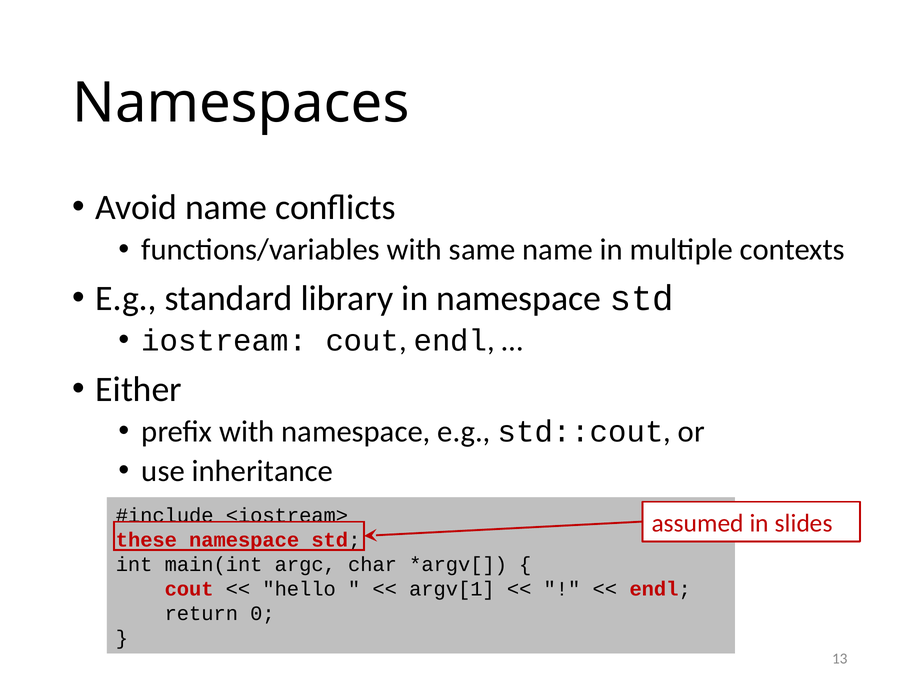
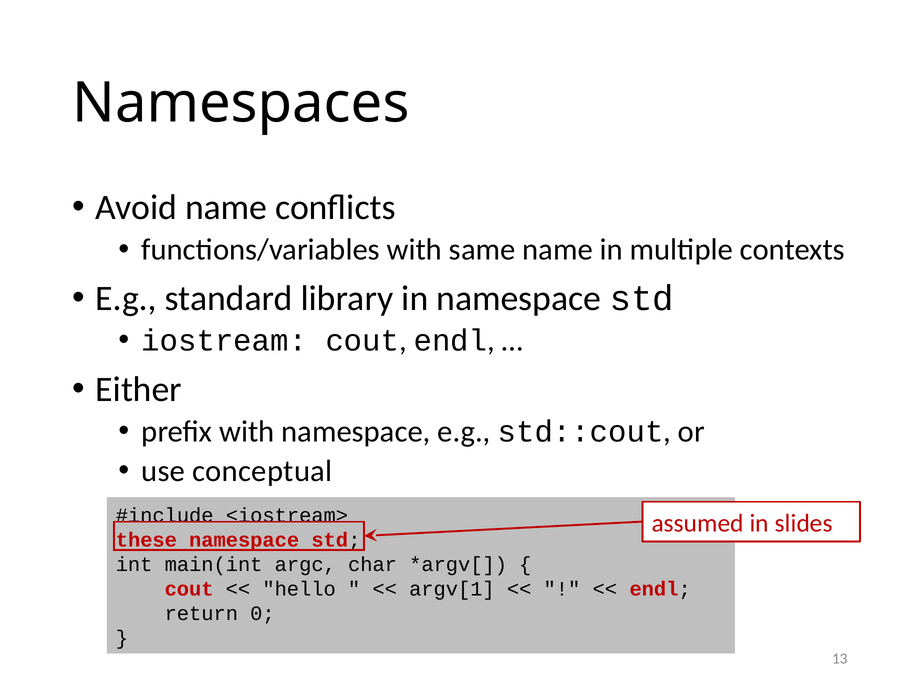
inheritance: inheritance -> conceptual (262, 471)
